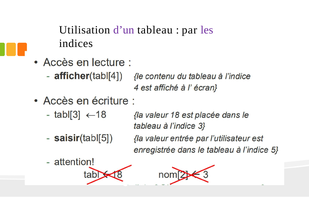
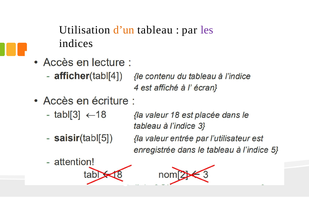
d’un colour: purple -> orange (124, 30)
